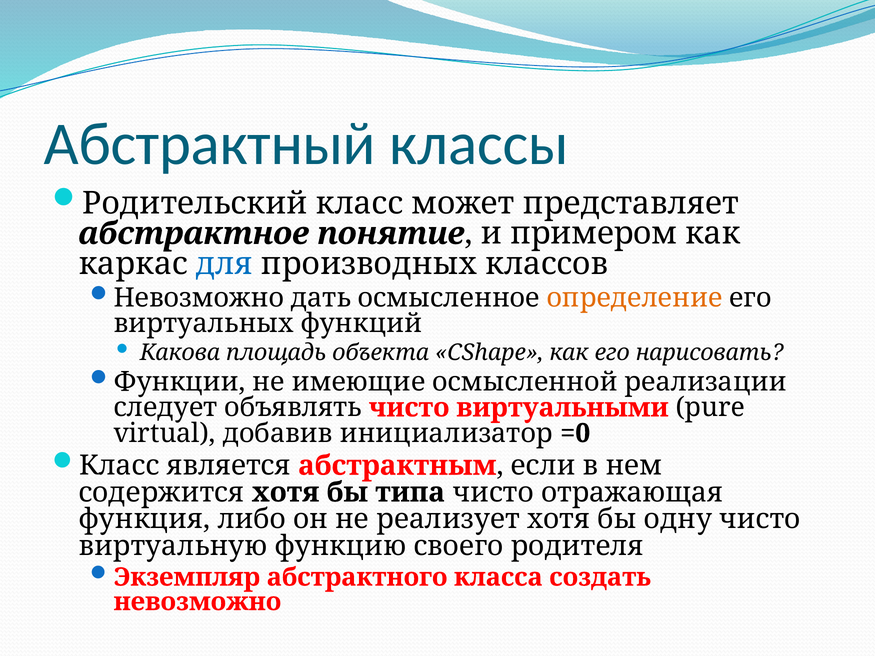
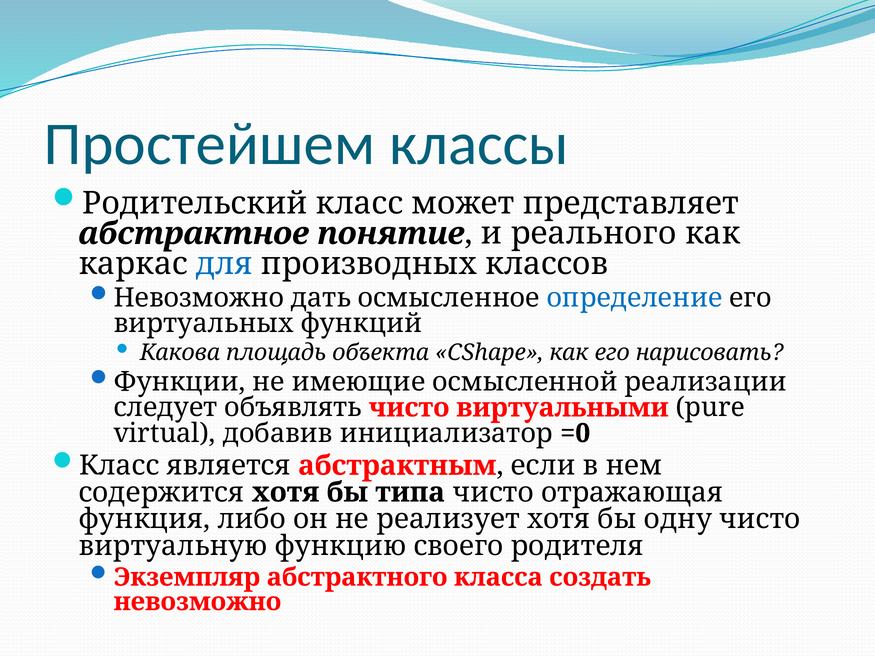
Абстрактный: Абстрактный -> Простейшем (209, 145)
примером: примером -> реального (593, 234)
определение colour: orange -> blue (634, 298)
